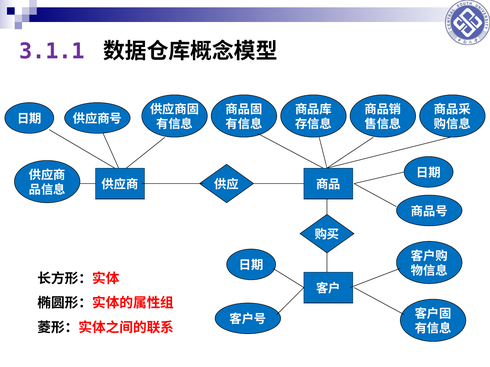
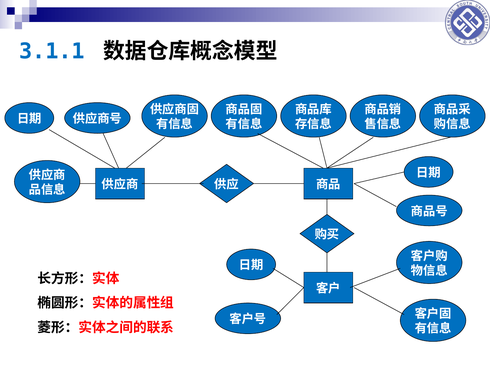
3.1.1 colour: purple -> blue (52, 51)
